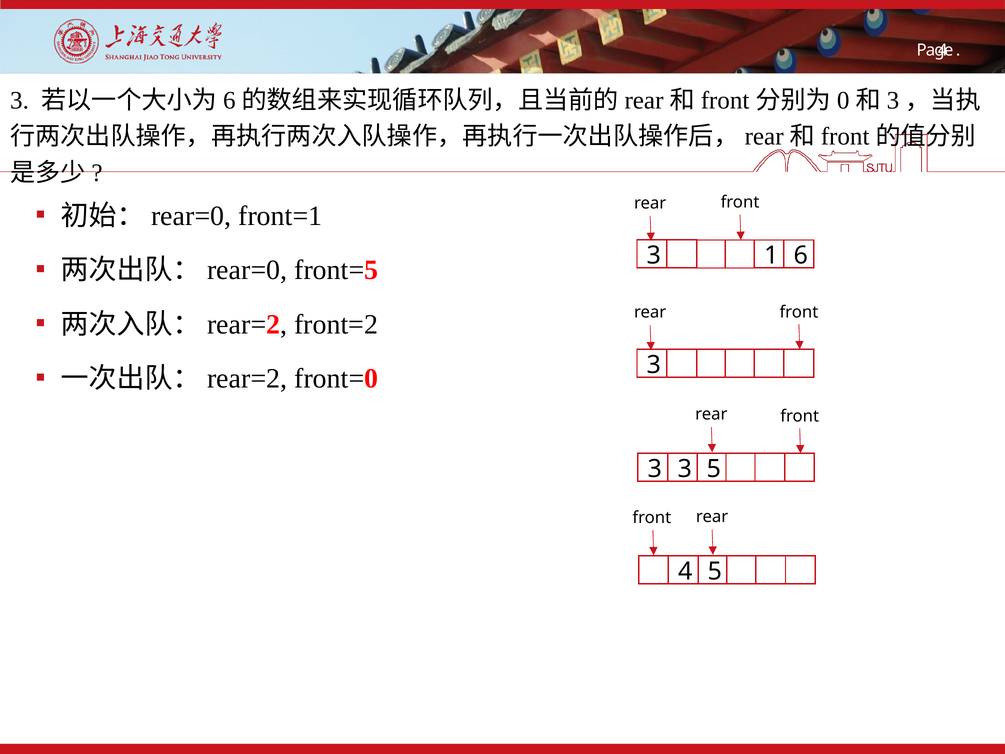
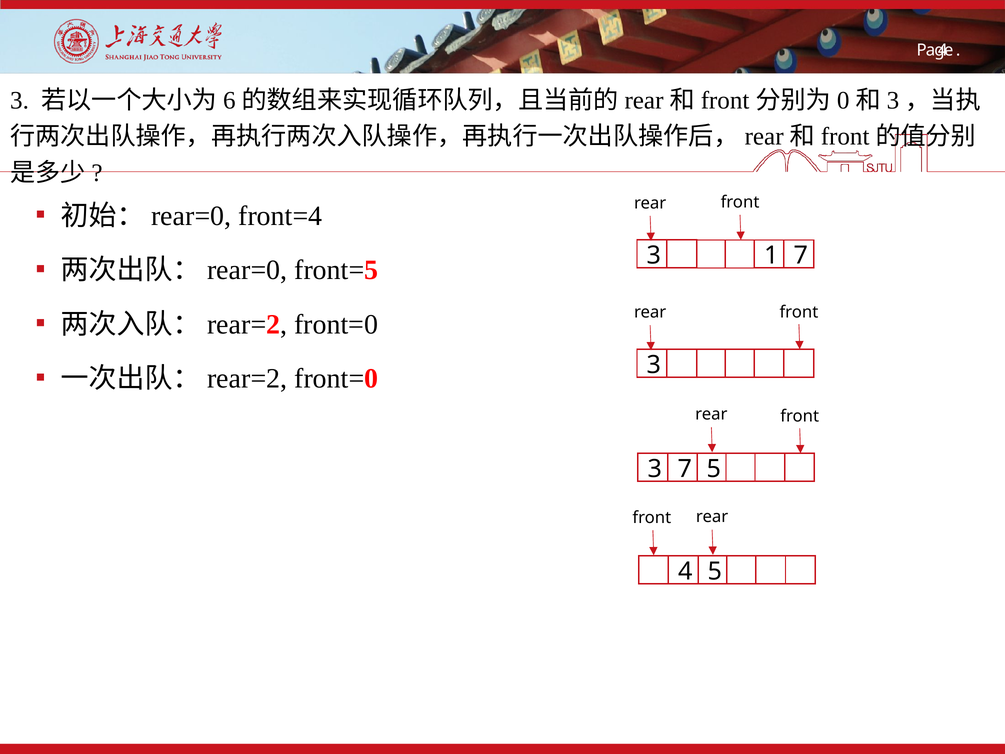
front=1: front=1 -> front=4 (280, 216)
1 6: 6 -> 7 (801, 256)
front=2: front=2 -> front=0 (336, 324)
3 3: 3 -> 7 (685, 469)
